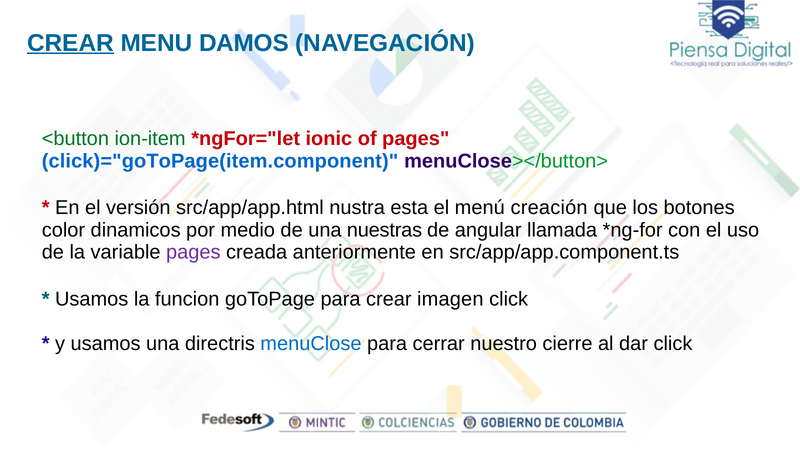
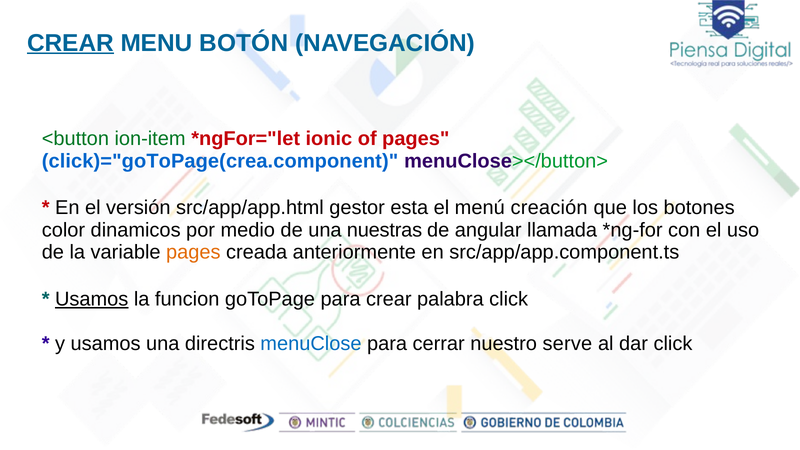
DAMOS: DAMOS -> BOTÓN (244, 43)
click)="goToPage(item.component: click)="goToPage(item.component -> click)="goToPage(crea.component (220, 161)
nustra: nustra -> gestor (357, 208)
pages colour: purple -> orange (193, 252)
Usamos underline: none -> present (92, 299)
imagen: imagen -> palabra (450, 299)
cierre: cierre -> serve (567, 344)
